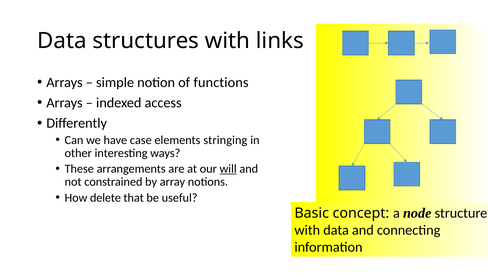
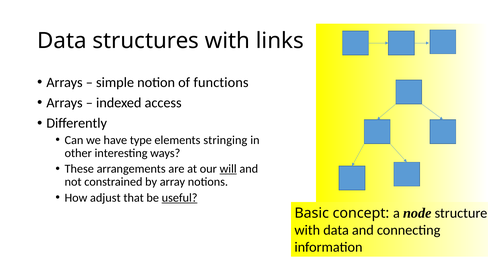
case: case -> type (141, 140)
delete: delete -> adjust (105, 198)
useful underline: none -> present (180, 198)
